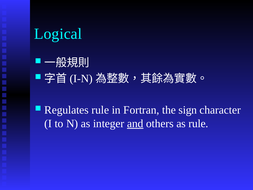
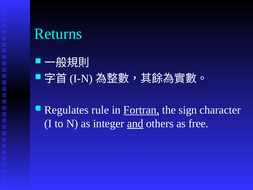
Logical: Logical -> Returns (58, 34)
Fortran underline: none -> present (141, 110)
as rule: rule -> free (198, 123)
